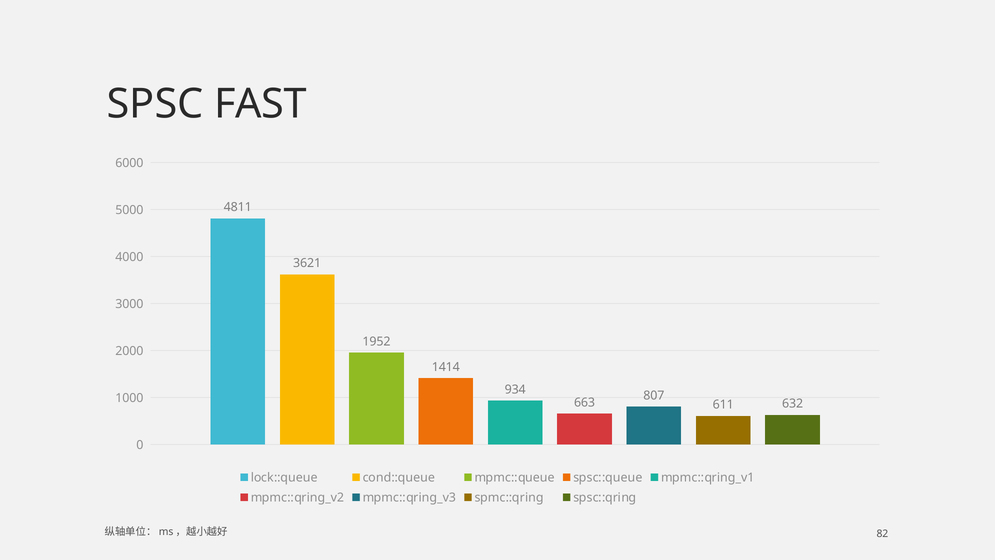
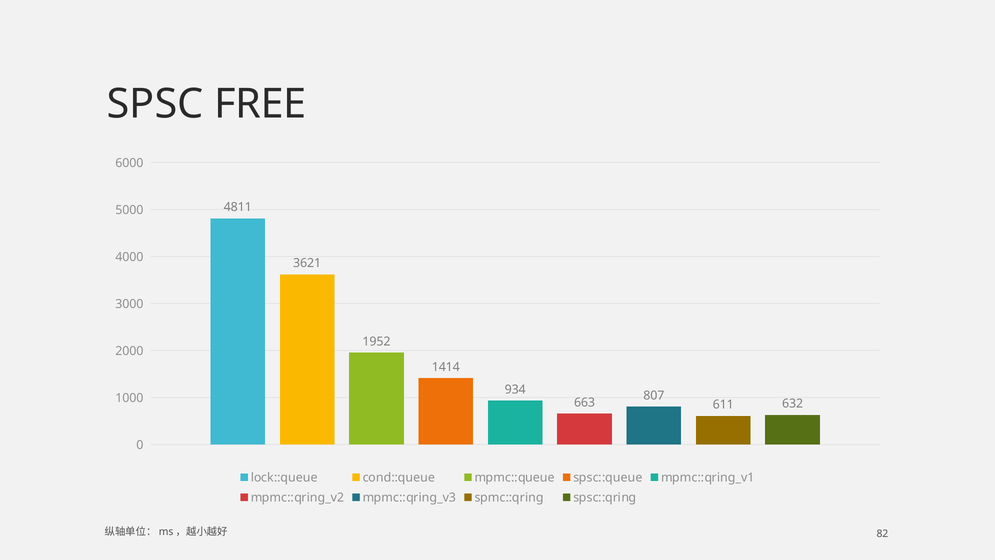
FAST: FAST -> FREE (260, 104)
